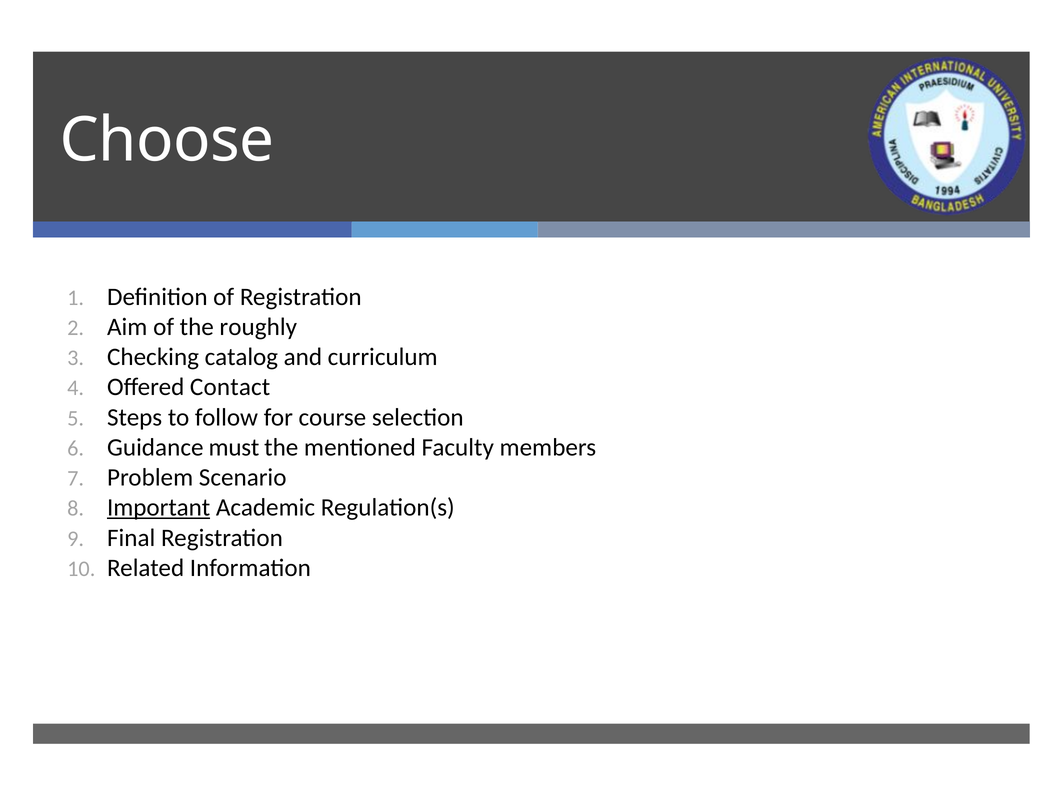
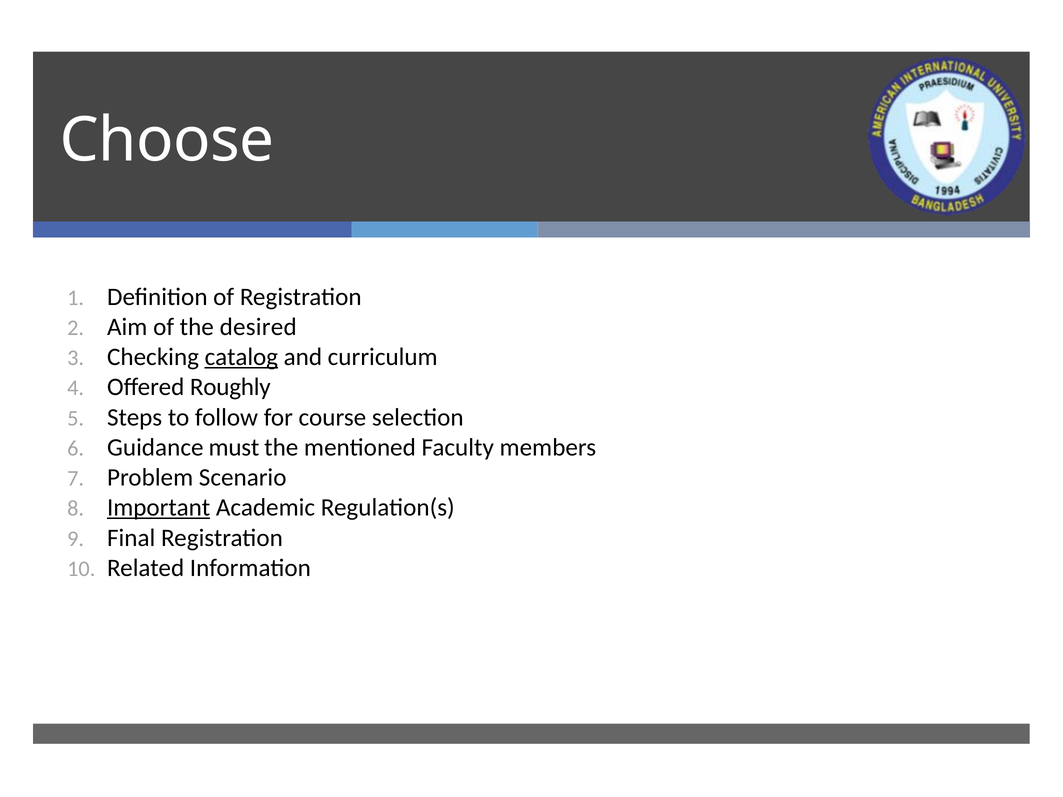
roughly: roughly -> desired (258, 327)
catalog underline: none -> present (241, 357)
Contact: Contact -> Roughly (230, 387)
